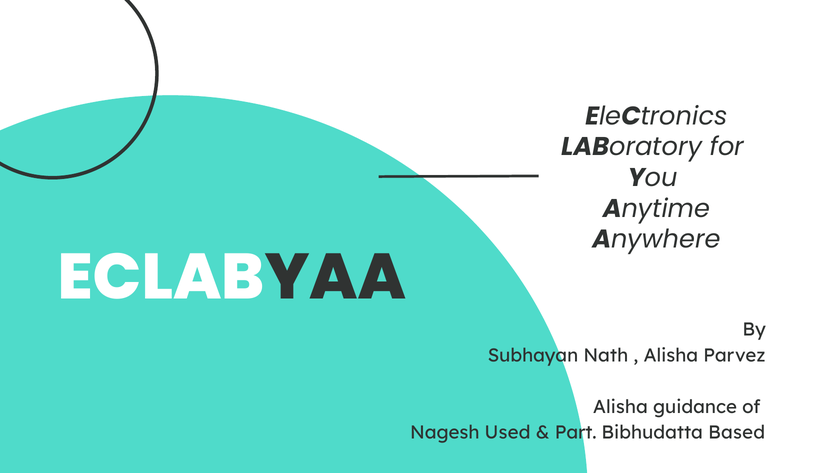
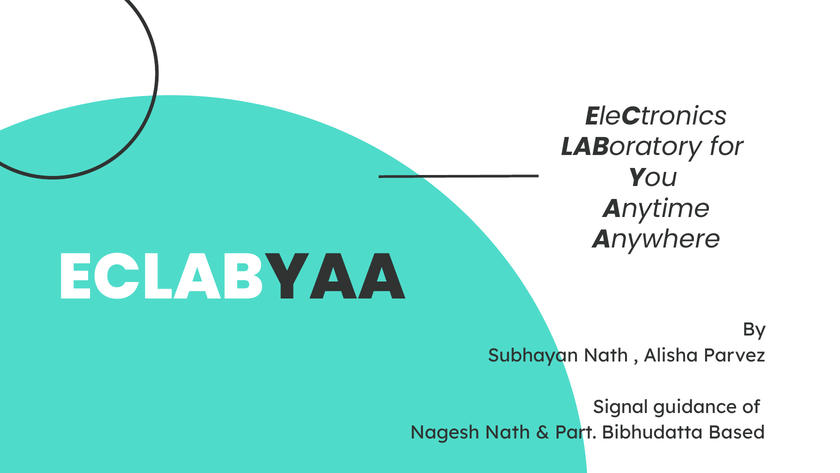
Alisha: Alisha -> Signal (620, 407)
Nagesh Used: Used -> Nath (508, 432)
